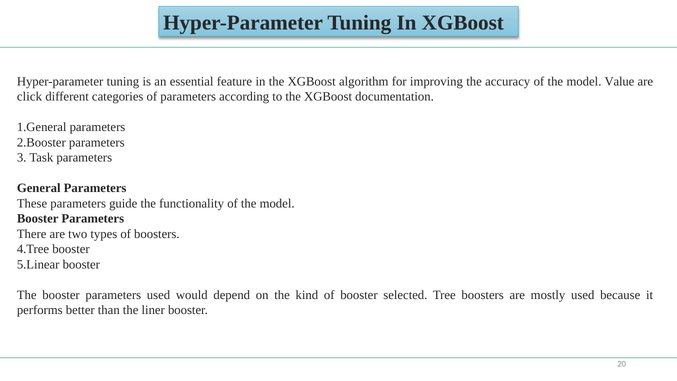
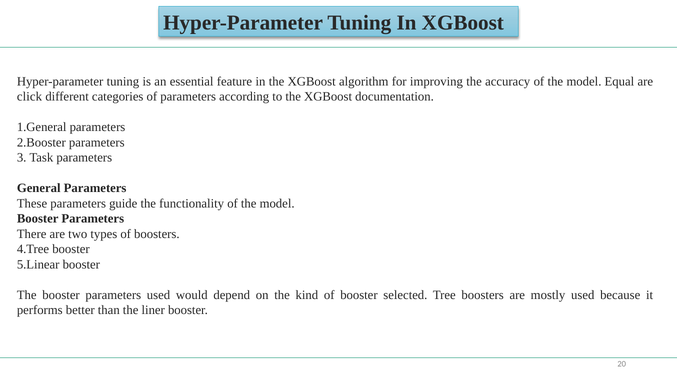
Value: Value -> Equal (619, 81)
